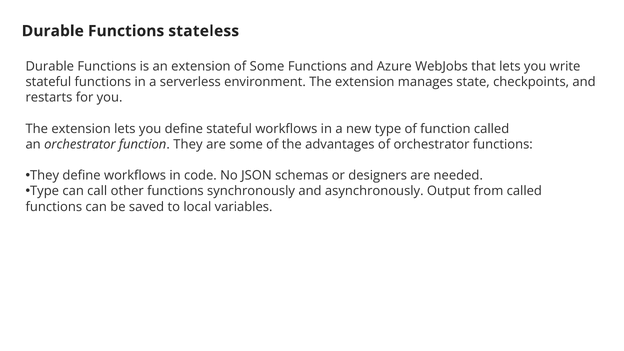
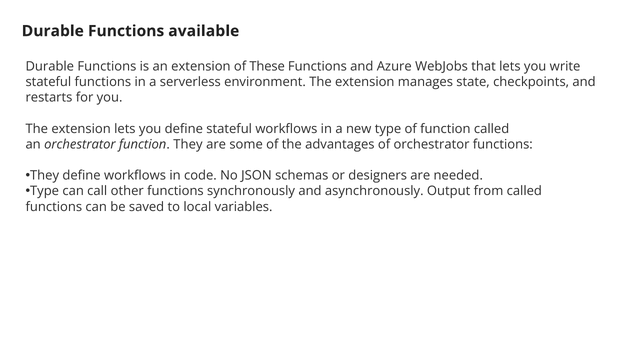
stateless: stateless -> available (204, 31)
of Some: Some -> These (267, 66)
